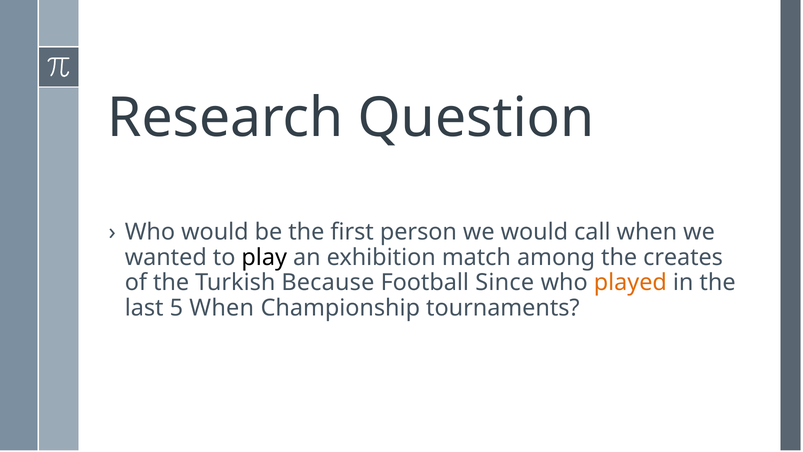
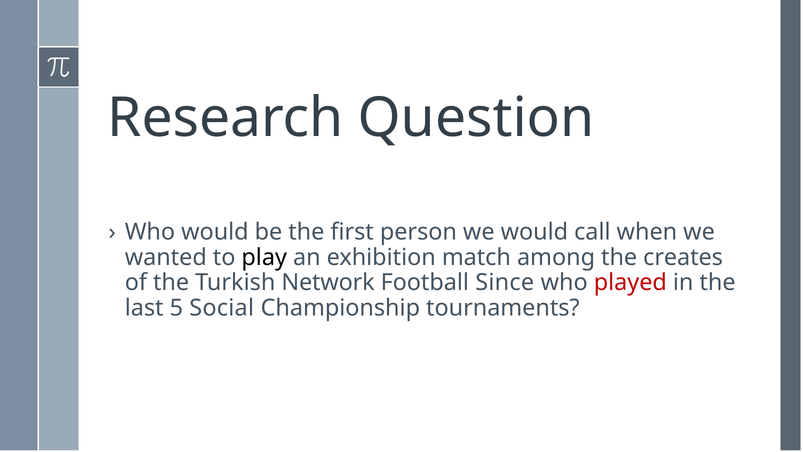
Because: Because -> Network (328, 283)
played colour: orange -> red (630, 283)
5 When: When -> Social (222, 308)
